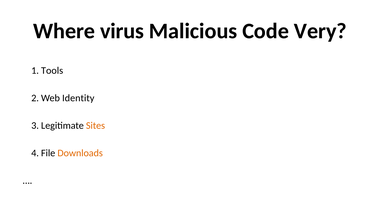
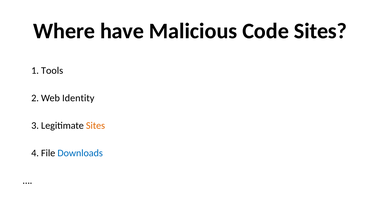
virus: virus -> have (122, 31)
Code Very: Very -> Sites (320, 31)
Downloads colour: orange -> blue (80, 153)
